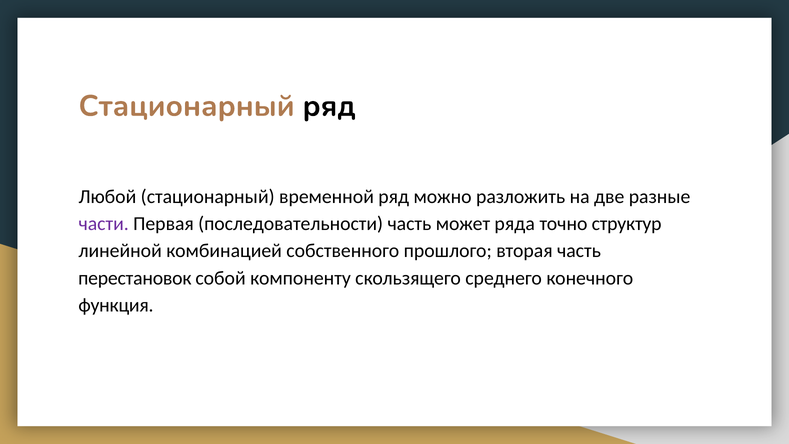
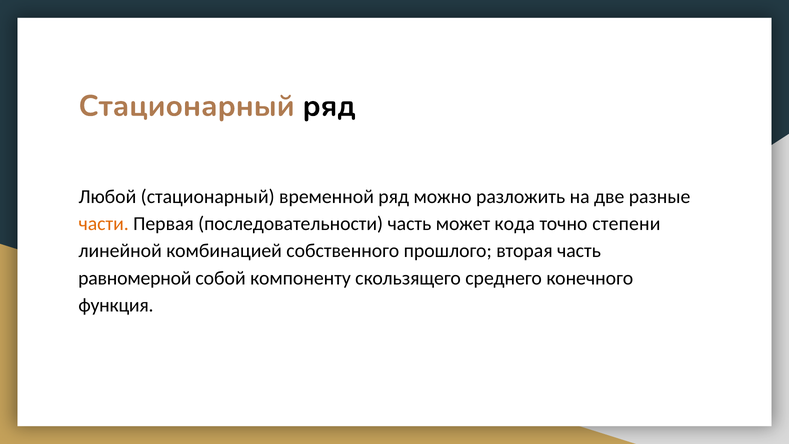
части colour: purple -> orange (104, 224)
ряда: ряда -> кода (515, 224)
структур: структур -> степени (626, 224)
перестановок: перестановок -> равномерной (135, 278)
